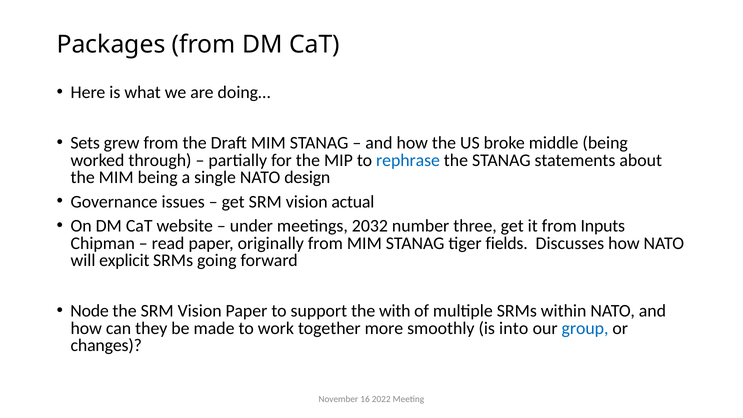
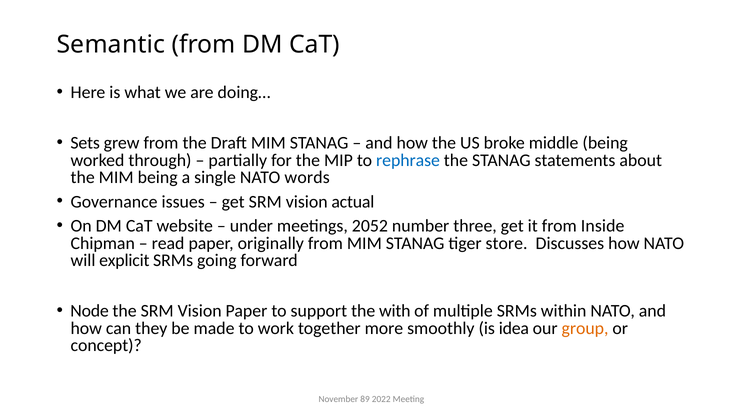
Packages: Packages -> Semantic (111, 44)
design: design -> words (307, 177)
2032: 2032 -> 2052 (370, 226)
Inputs: Inputs -> Inside (603, 226)
fields: fields -> store (507, 243)
into: into -> idea (514, 328)
group colour: blue -> orange (585, 328)
changes: changes -> concept (106, 345)
16: 16 -> 89 (365, 399)
